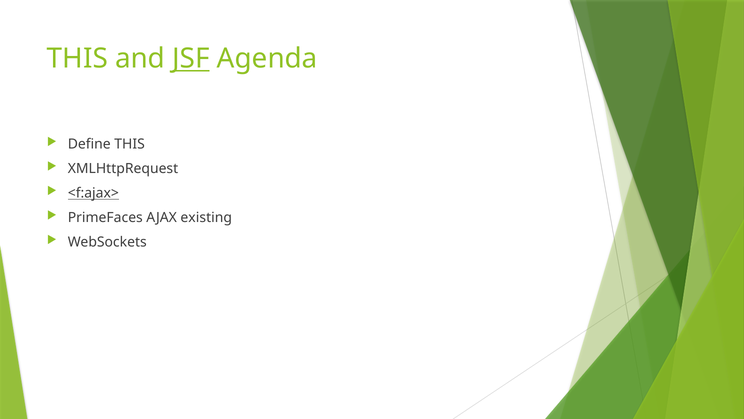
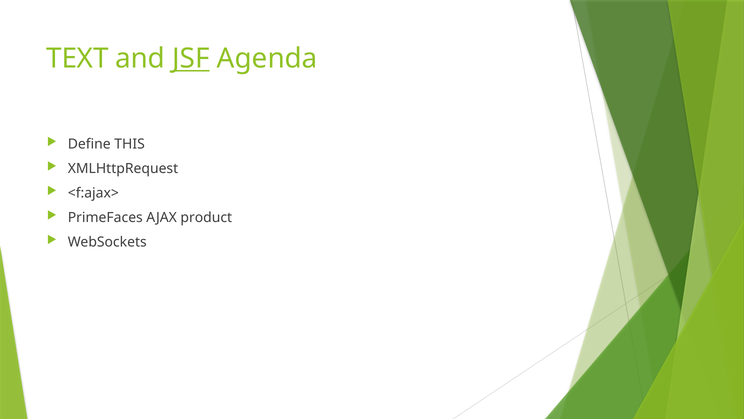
THIS: THIS -> TEXT (78, 59)
<f:ajax> underline: present -> none (93, 193)
existing: existing -> product (206, 217)
